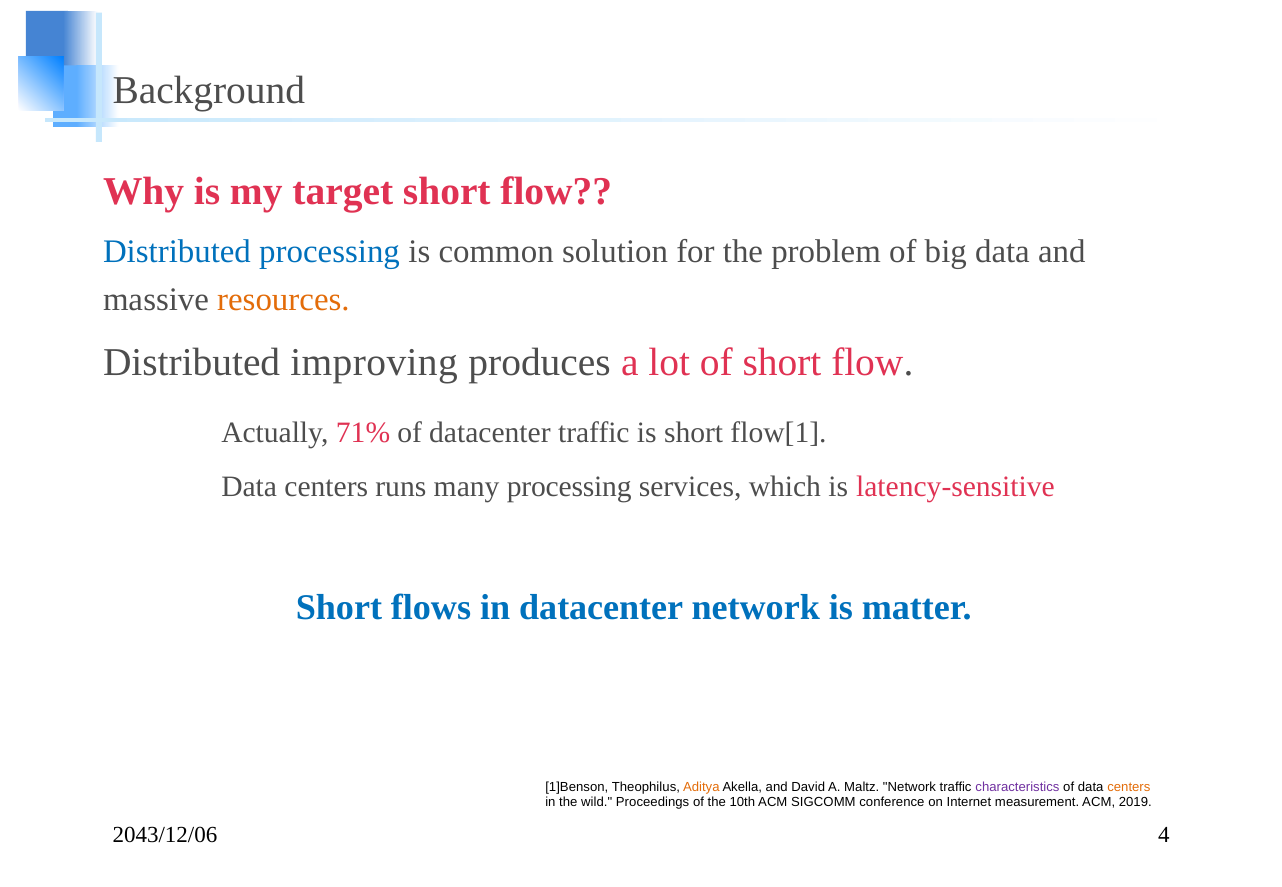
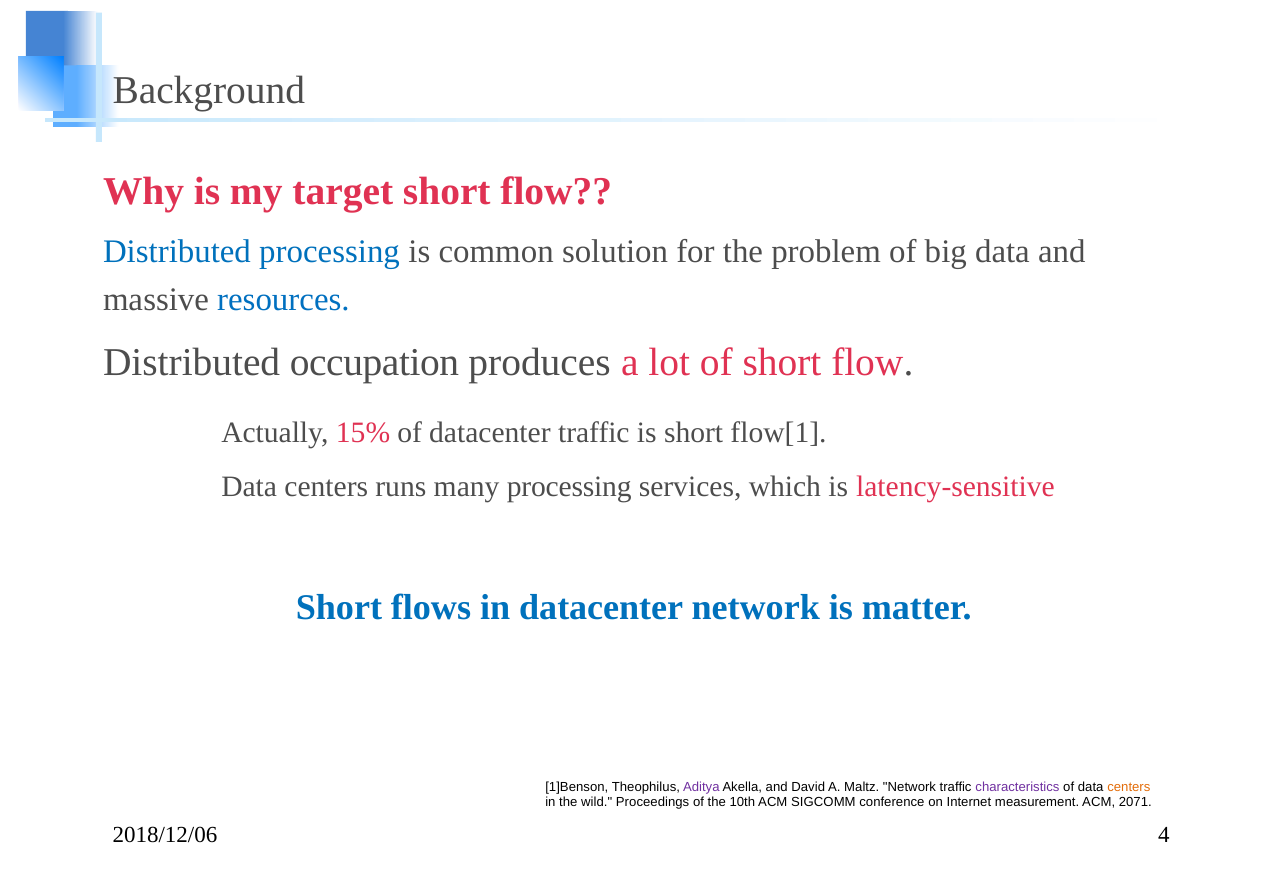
resources colour: orange -> blue (283, 300)
improving: improving -> occupation (374, 363)
71%: 71% -> 15% (363, 433)
Aditya colour: orange -> purple (701, 787)
2019: 2019 -> 2071 (1135, 803)
2043/12/06: 2043/12/06 -> 2018/12/06 (165, 836)
